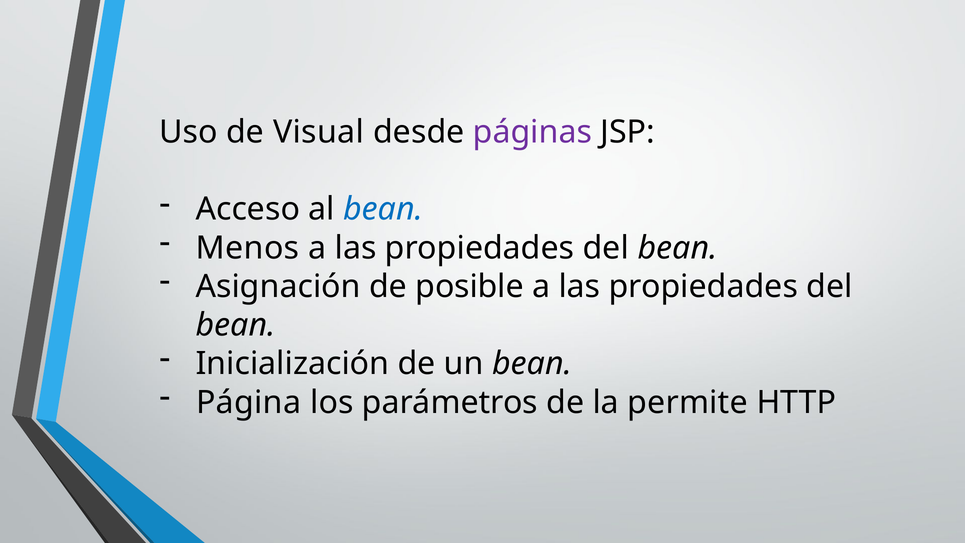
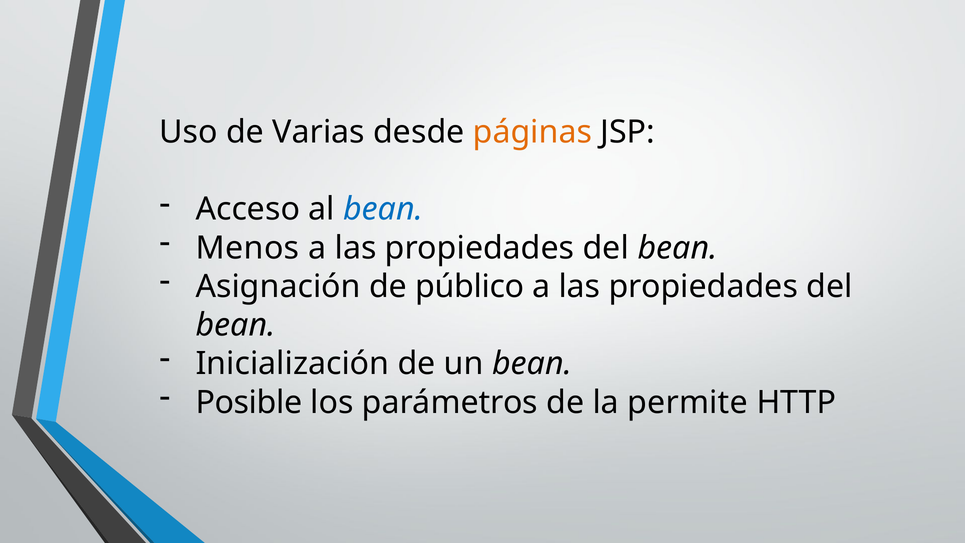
Visual: Visual -> Varias (319, 132)
páginas colour: purple -> orange (532, 132)
posible: posible -> público (470, 286)
Página: Página -> Posible (249, 402)
